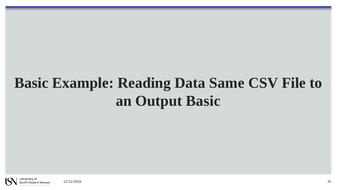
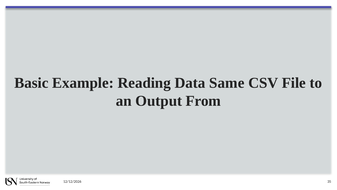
Output Basic: Basic -> From (203, 101)
